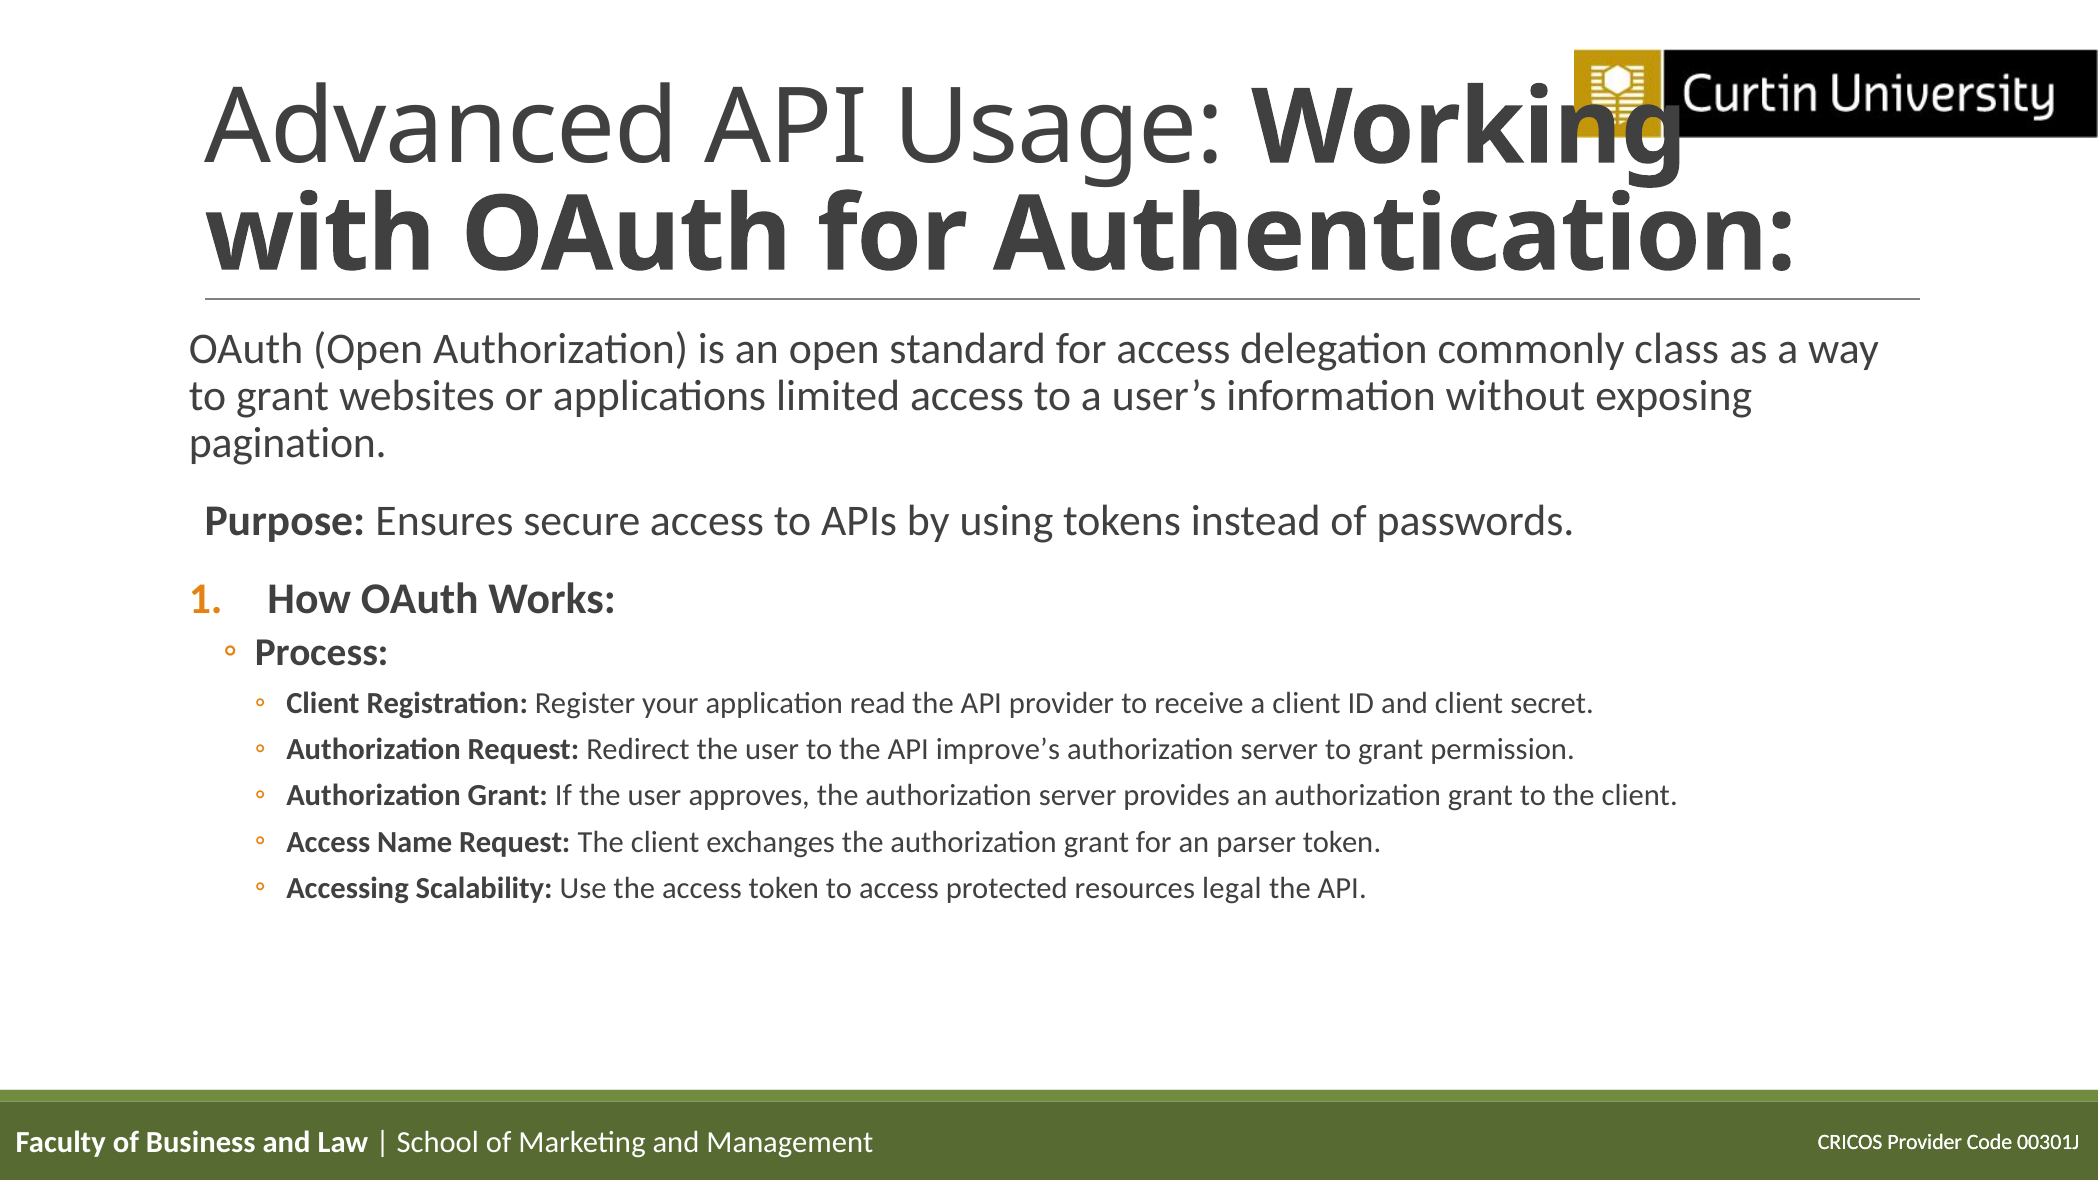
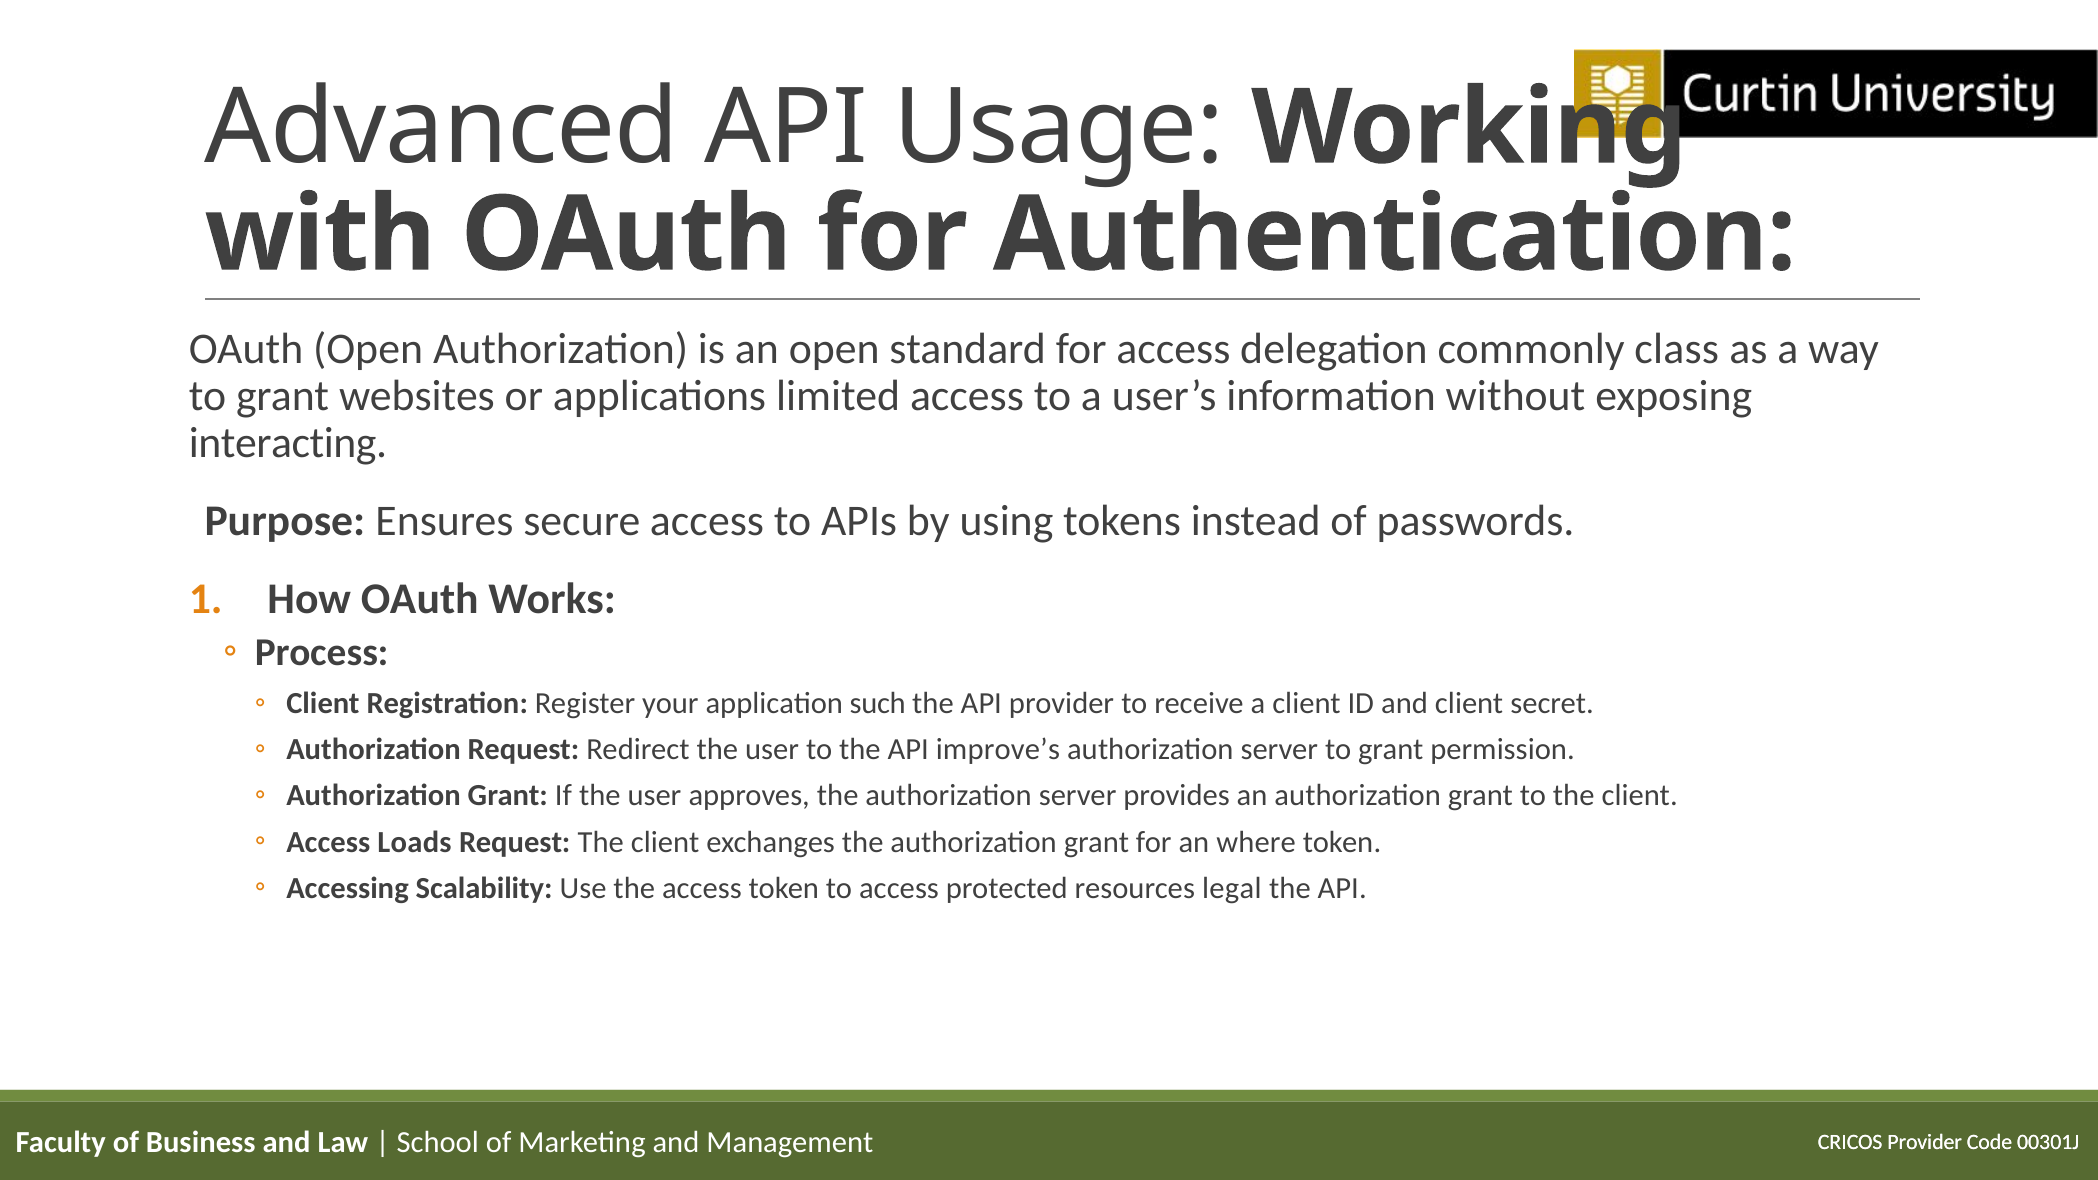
pagination: pagination -> interacting (288, 443)
read: read -> such (878, 703)
Name: Name -> Loads (415, 842)
parser: parser -> where (1256, 842)
